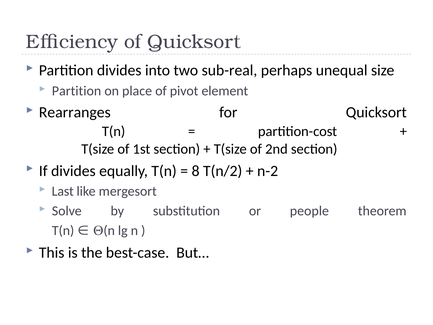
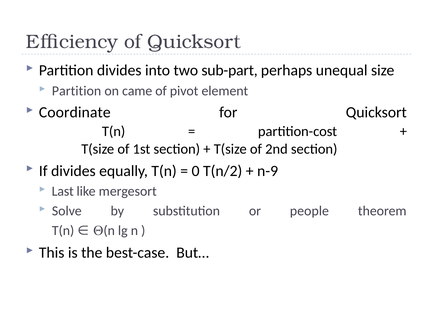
sub-real: sub-real -> sub-part (230, 70)
place: place -> came (137, 91)
Rearranges: Rearranges -> Coordinate (75, 112)
8: 8 -> 0 (196, 171)
n-2: n-2 -> n-9 (268, 171)
